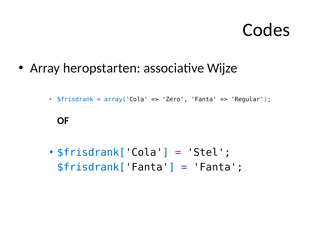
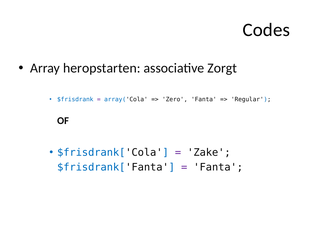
Wijze: Wijze -> Zorgt (222, 68)
Stel: Stel -> Zake (209, 152)
